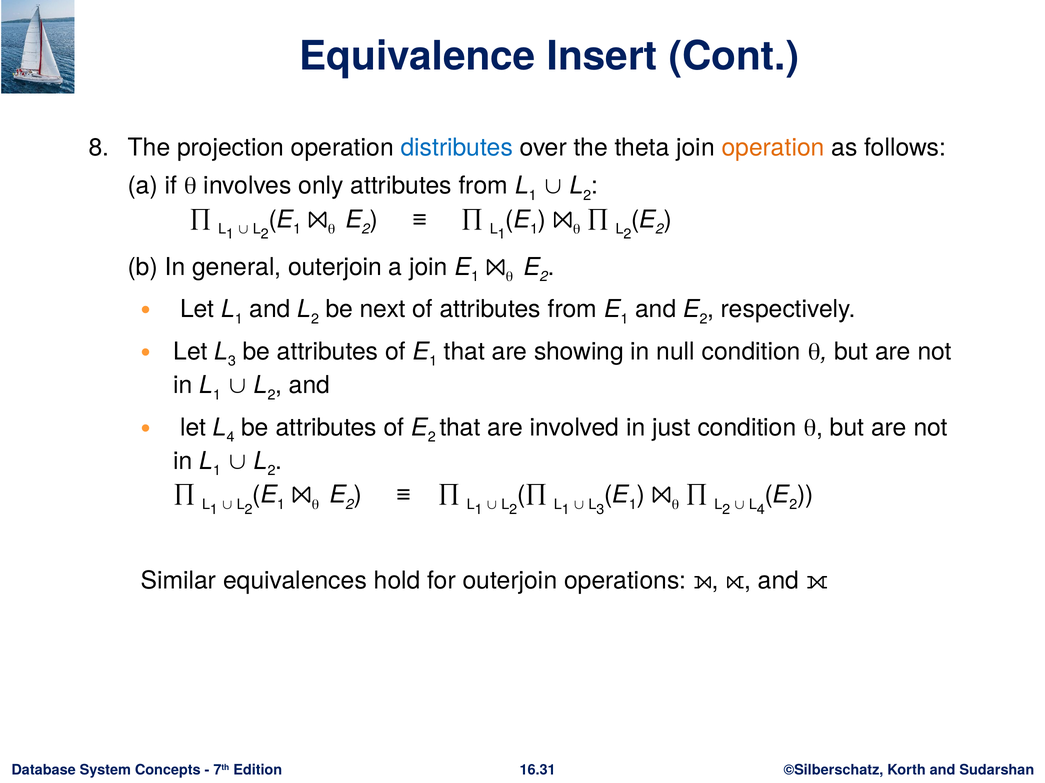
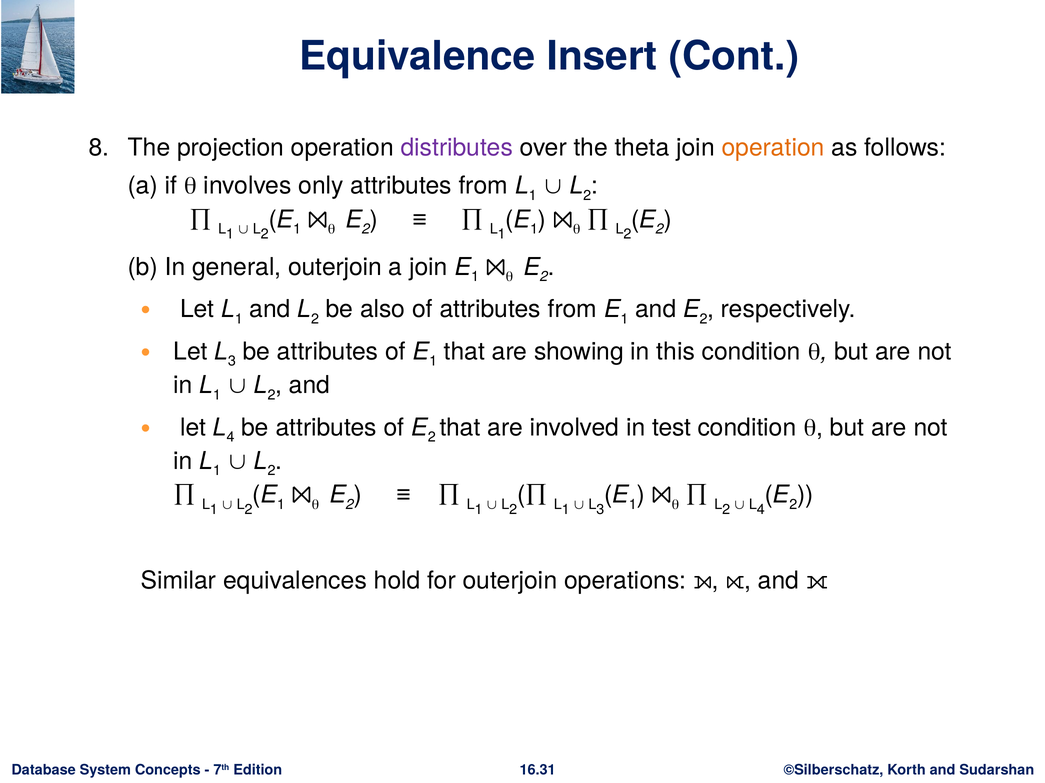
distributes colour: blue -> purple (457, 148)
next: next -> also (383, 310)
null: null -> this (676, 352)
just: just -> test (672, 428)
